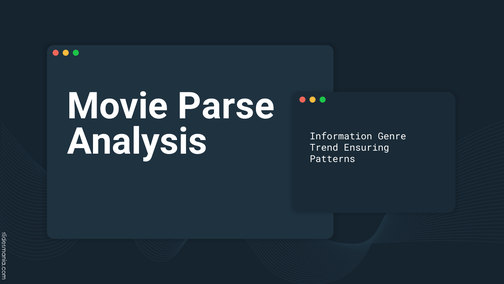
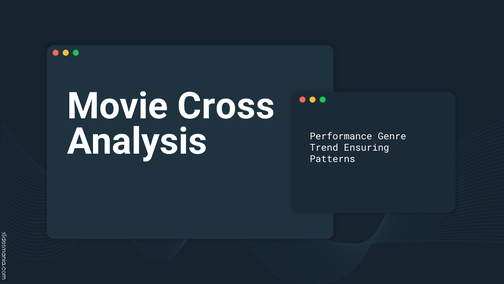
Parse: Parse -> Cross (226, 106)
Information: Information -> Performance (341, 136)
